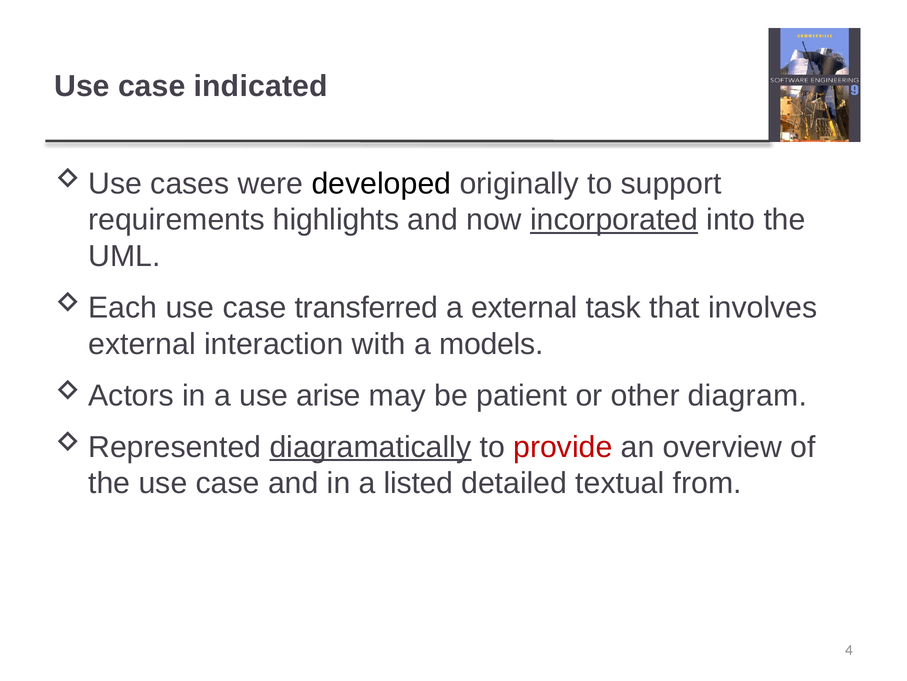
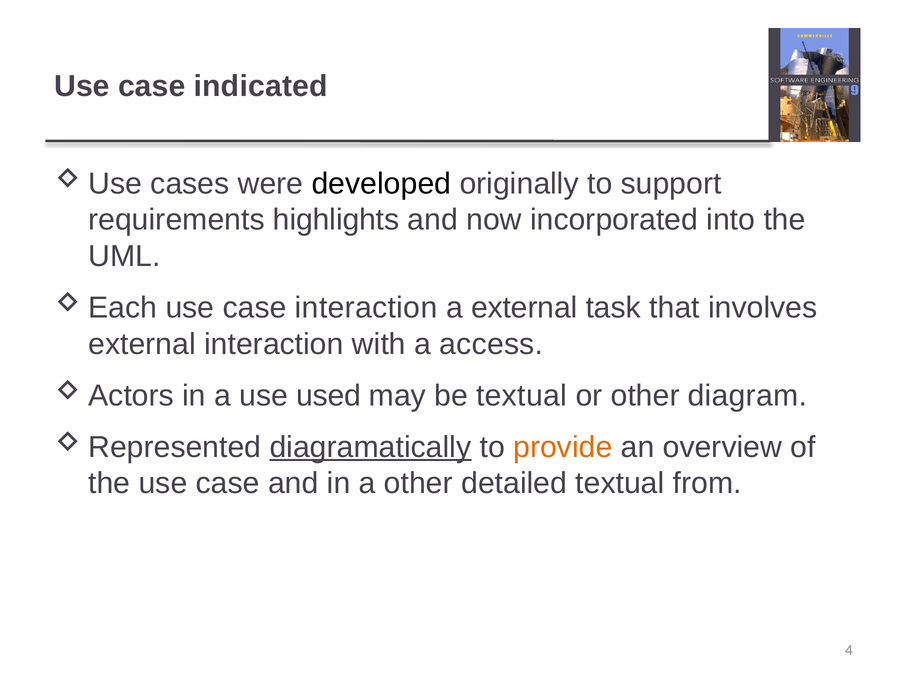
incorporated underline: present -> none (614, 220)
case transferred: transferred -> interaction (366, 307)
models: models -> access (491, 344)
arise: arise -> used (329, 395)
be patient: patient -> textual (522, 395)
provide colour: red -> orange (563, 447)
a listed: listed -> other (418, 483)
